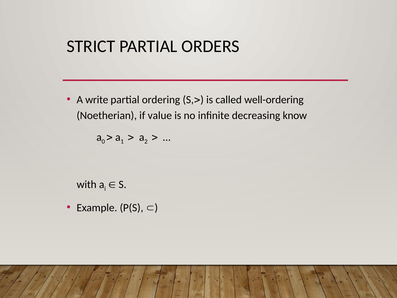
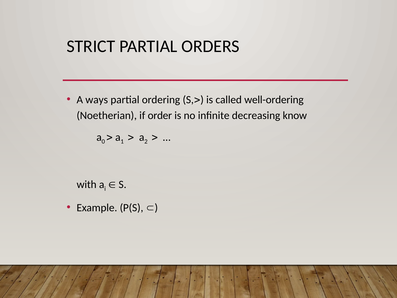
write: write -> ways (97, 100)
value: value -> order (160, 115)
